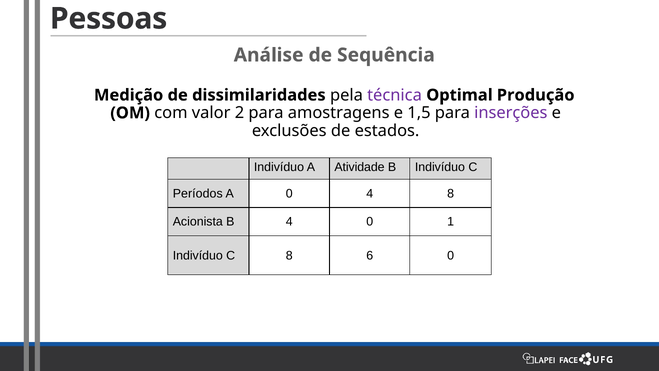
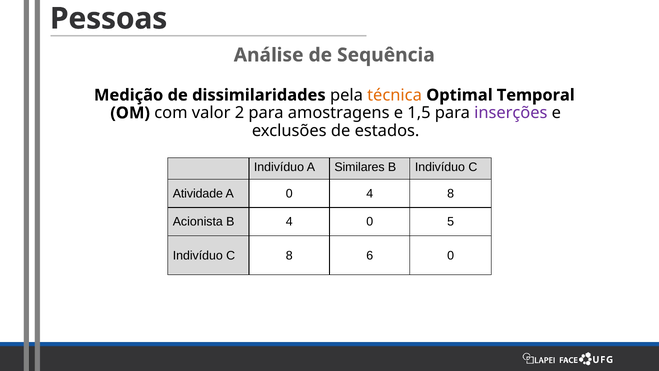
técnica colour: purple -> orange (395, 95)
Produção: Produção -> Temporal (536, 95)
Atividade: Atividade -> Similares (359, 167)
Períodos: Períodos -> Atividade (198, 193)
1: 1 -> 5 (451, 222)
